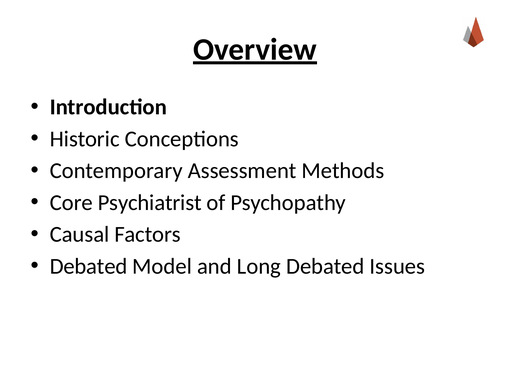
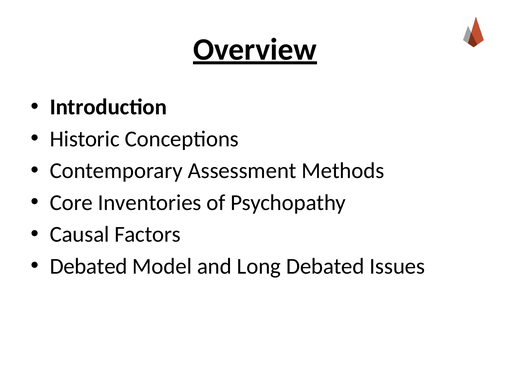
Psychiatrist: Psychiatrist -> Inventories (150, 202)
